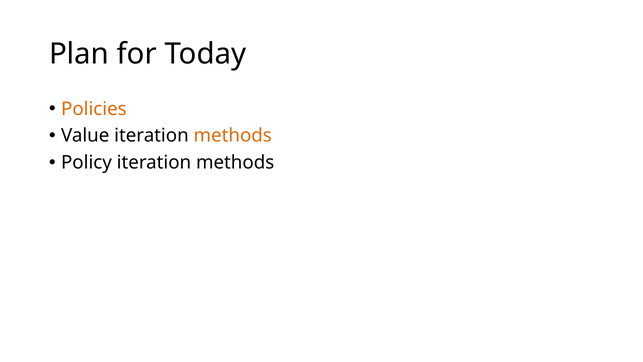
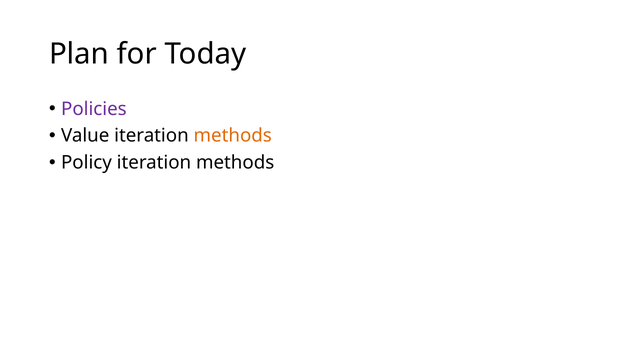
Policies colour: orange -> purple (94, 109)
